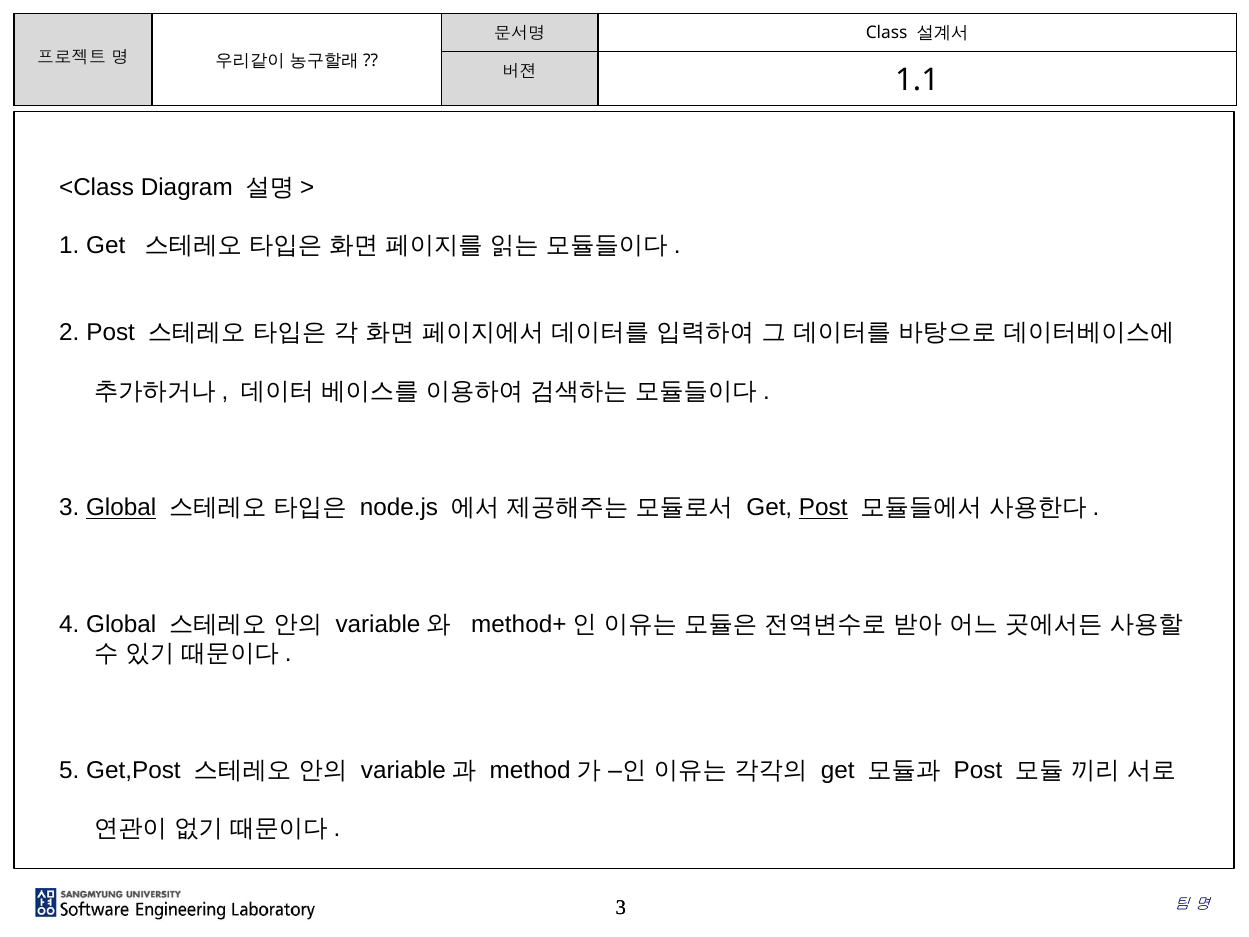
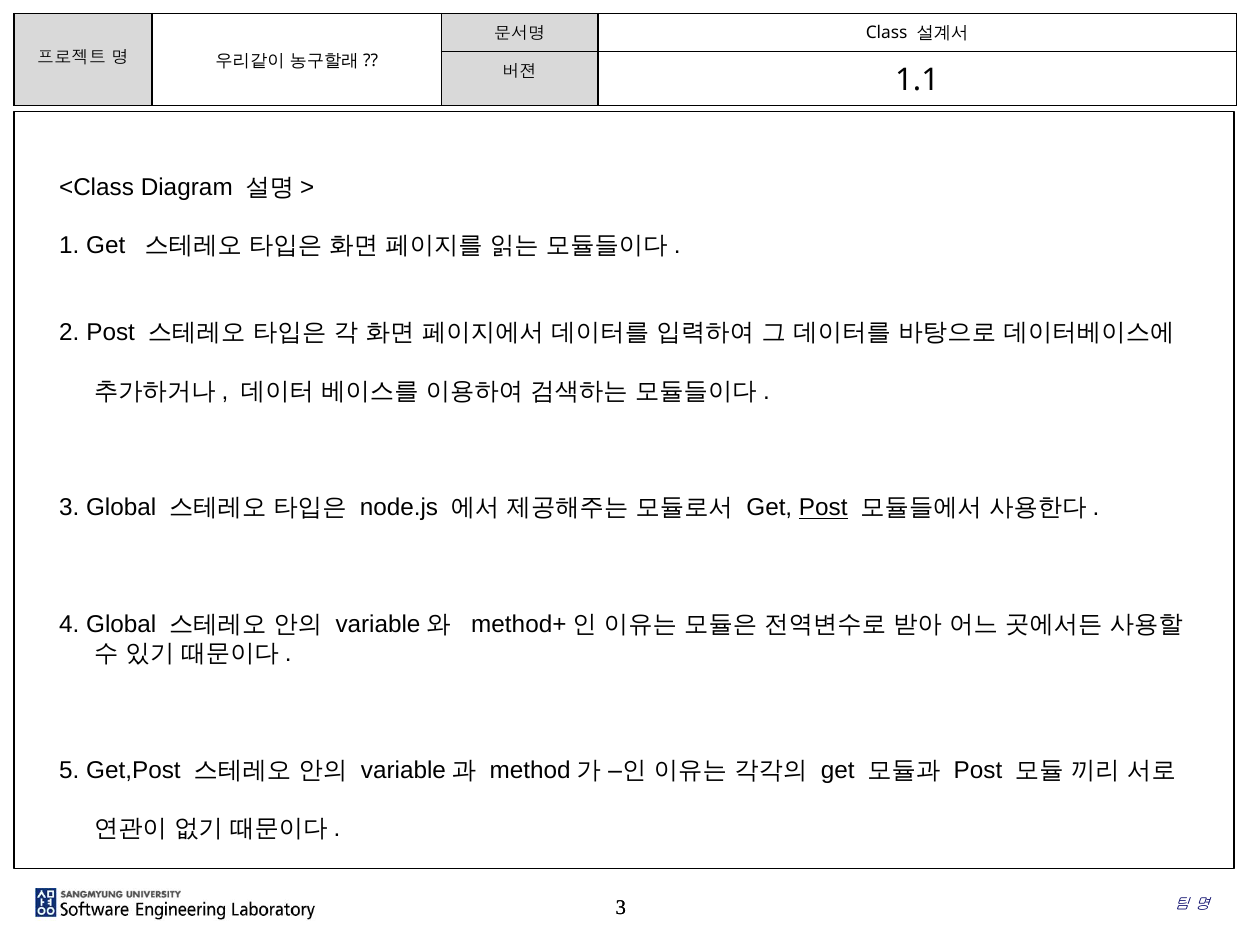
Global underline: present -> none (121, 508)
